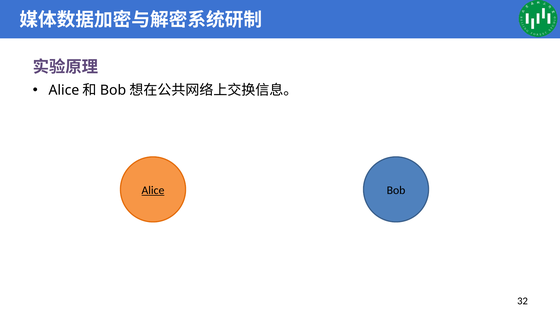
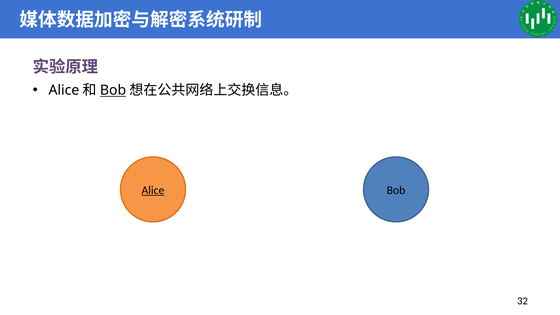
Bob underline: none -> present (113, 90)
